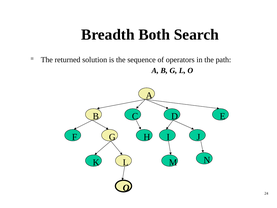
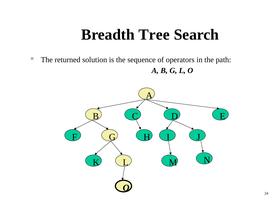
Both: Both -> Tree (154, 35)
